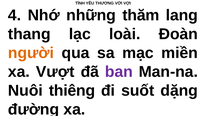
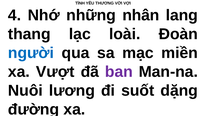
thăm: thăm -> nhân (141, 15)
người colour: orange -> blue (31, 53)
thiêng: thiêng -> lương (72, 90)
